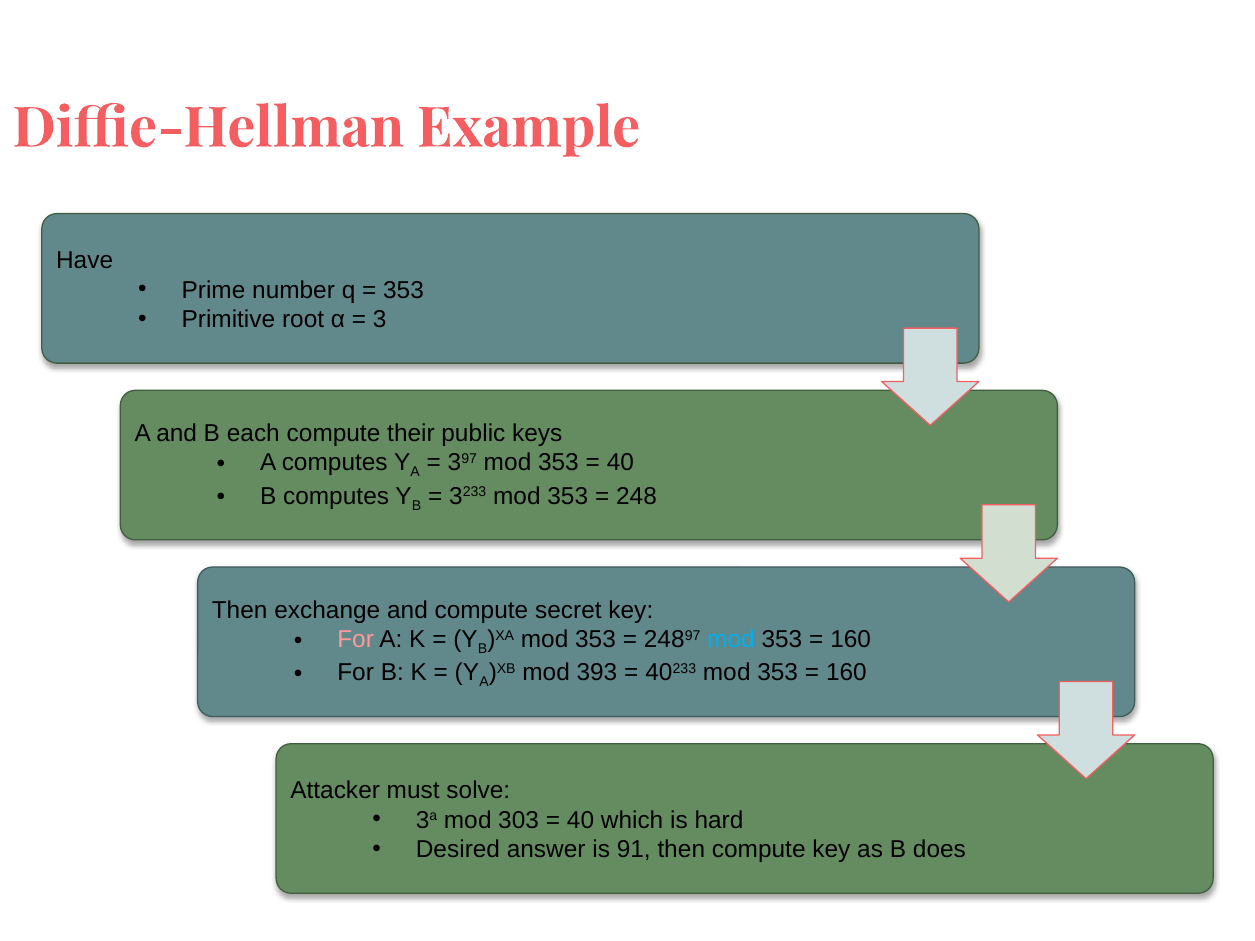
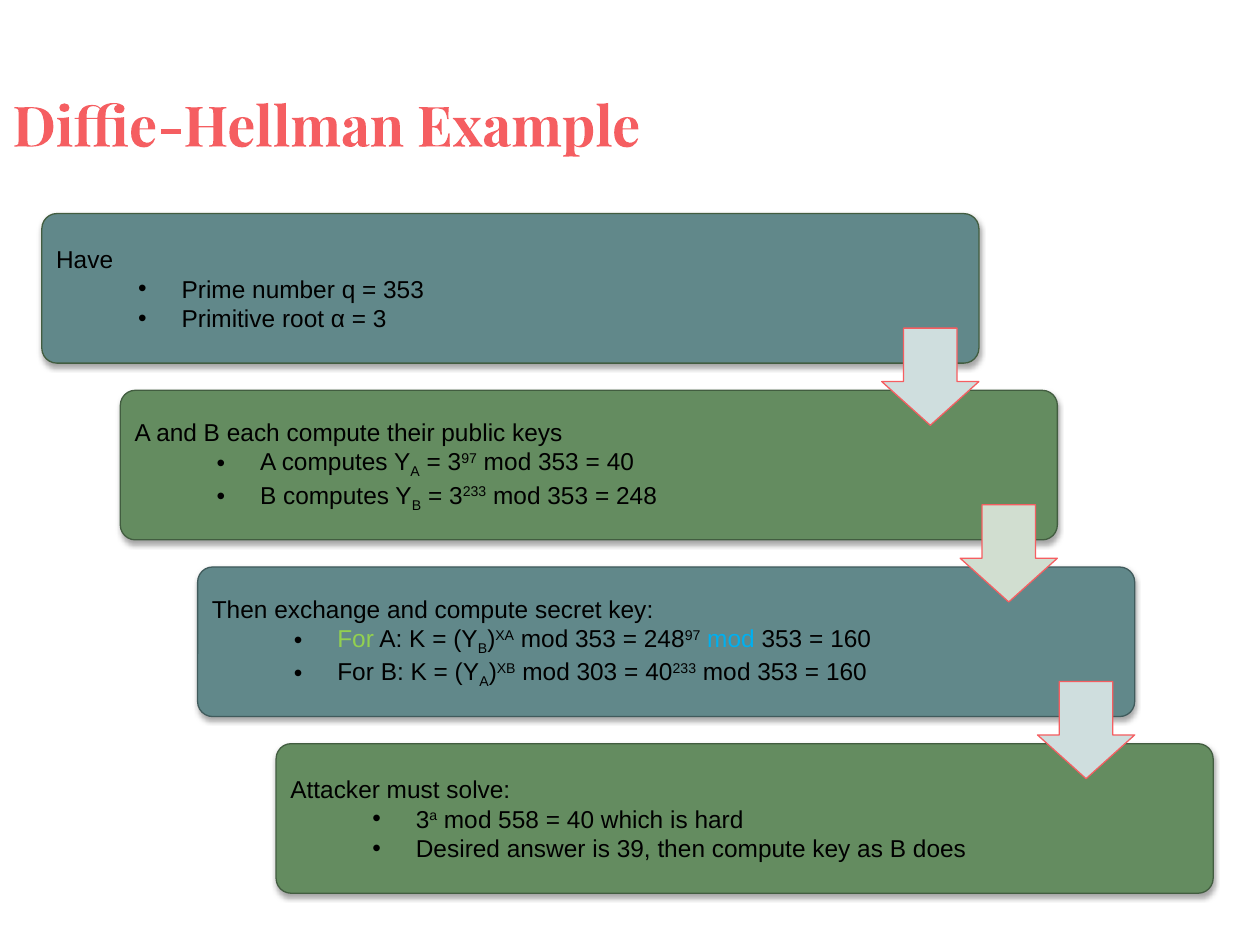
For colour: pink -> light green (356, 640)
393: 393 -> 303 (597, 673)
303: 303 -> 558 (519, 820)
91: 91 -> 39 (634, 850)
